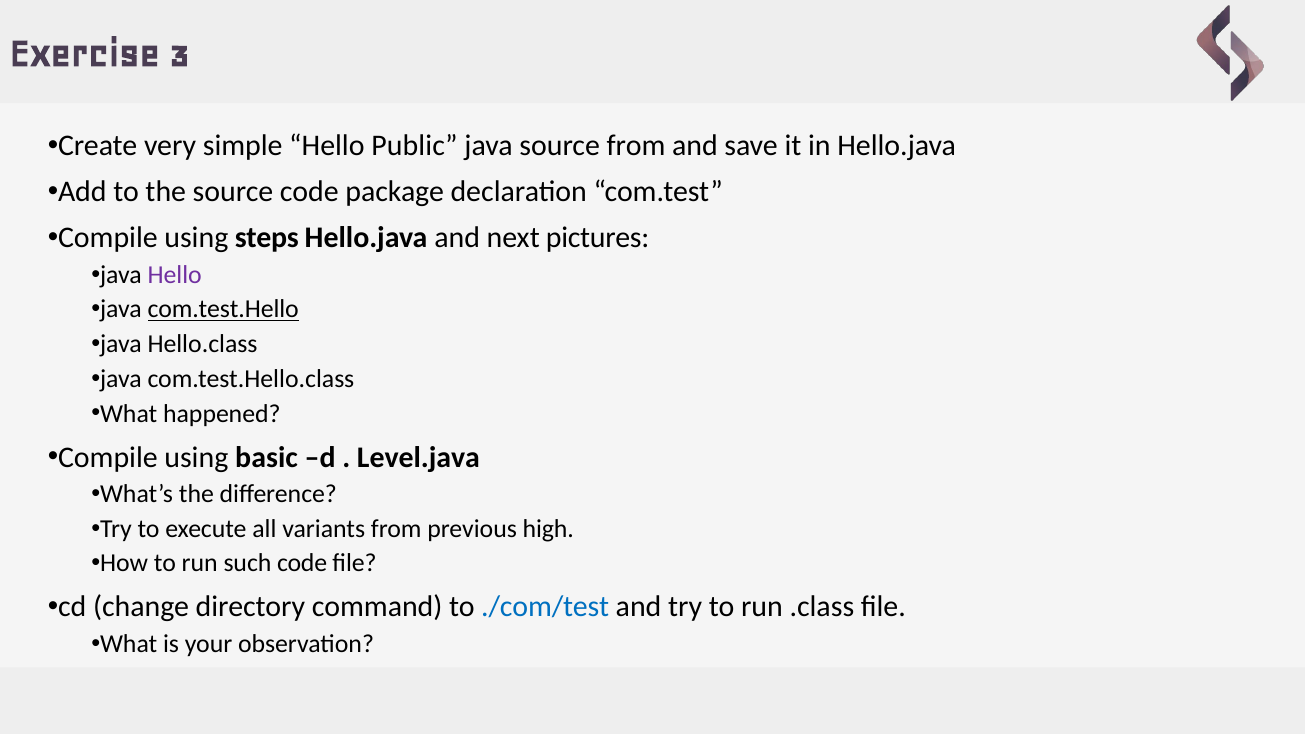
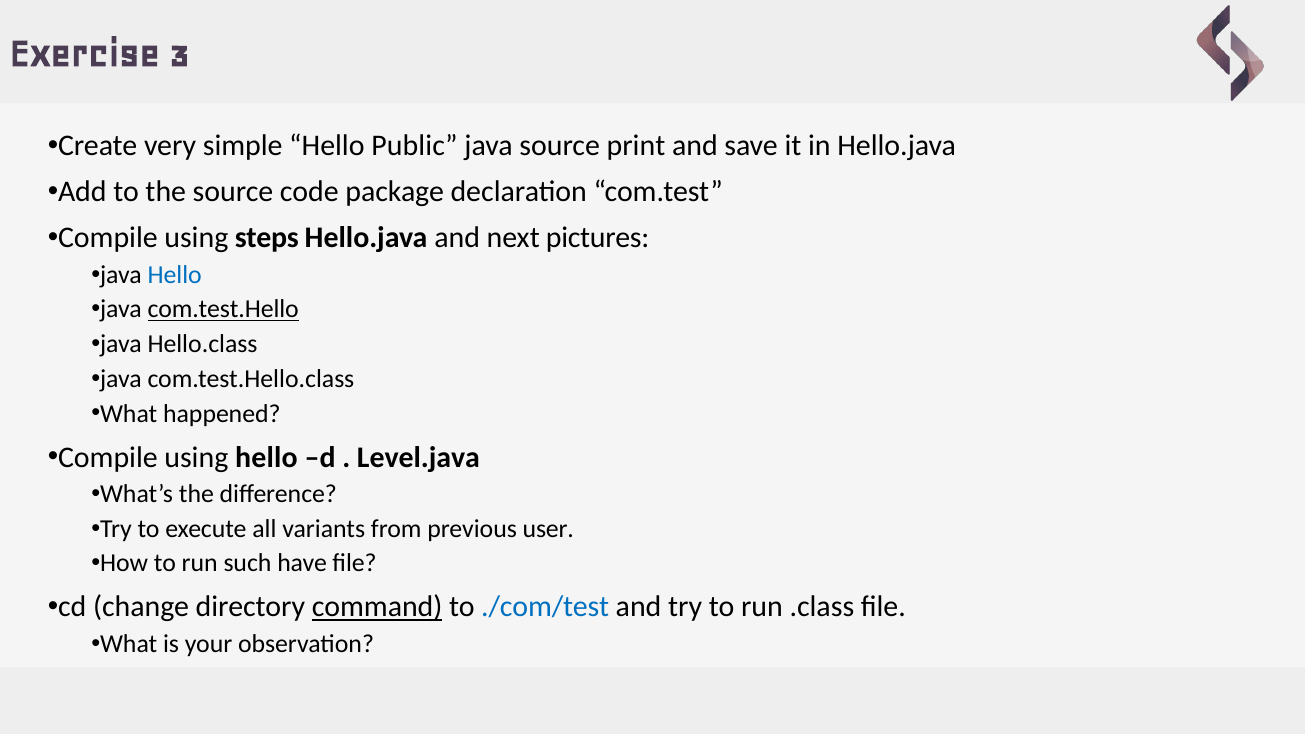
source from: from -> print (636, 146)
Hello colour: purple -> blue (175, 275)
using basic: basic -> hello (267, 457)
high: high -> user (548, 529)
such code: code -> have (302, 563)
command underline: none -> present (377, 607)
